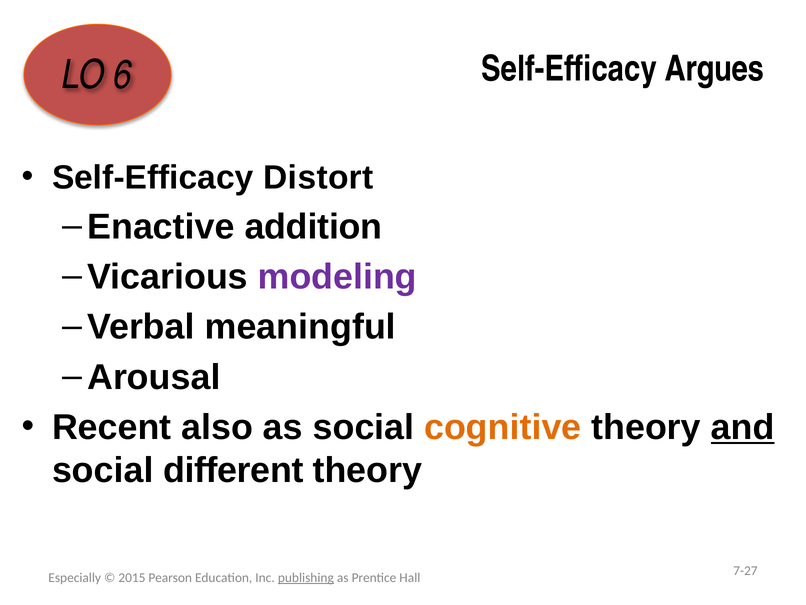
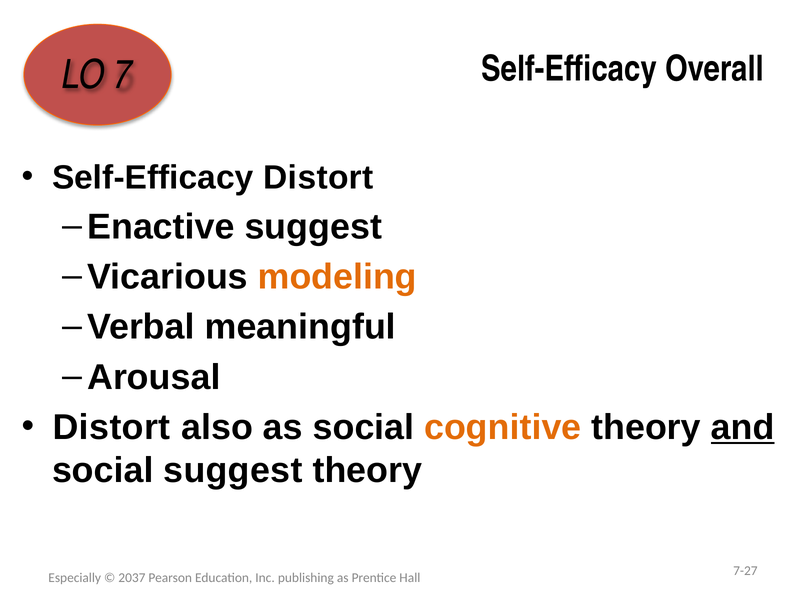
Argues: Argues -> Overall (714, 69)
6: 6 -> 7 (123, 75)
Enactive addition: addition -> suggest (313, 226)
modeling colour: purple -> orange (337, 277)
Recent: Recent -> Distort (111, 427)
social different: different -> suggest (233, 470)
2015: 2015 -> 2037 (132, 577)
publishing underline: present -> none (306, 577)
